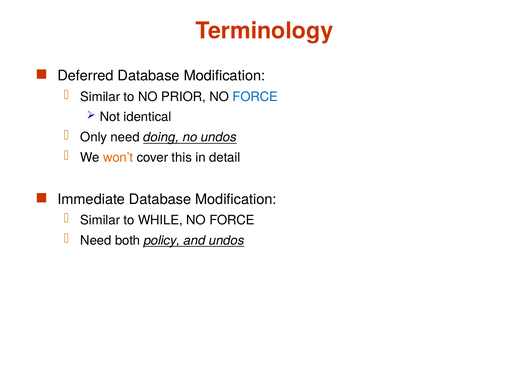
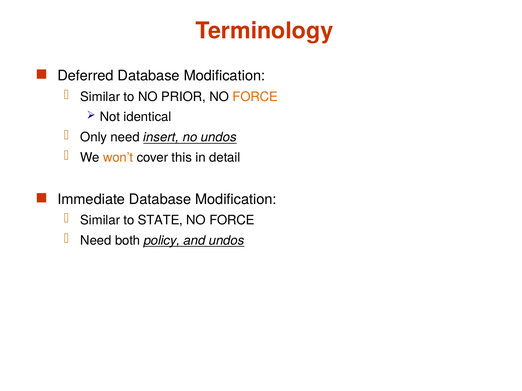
FORCE colour: blue -> orange (255, 97)
doing: doing -> insert (161, 137)
WHILE: WHILE -> STATE (160, 221)
